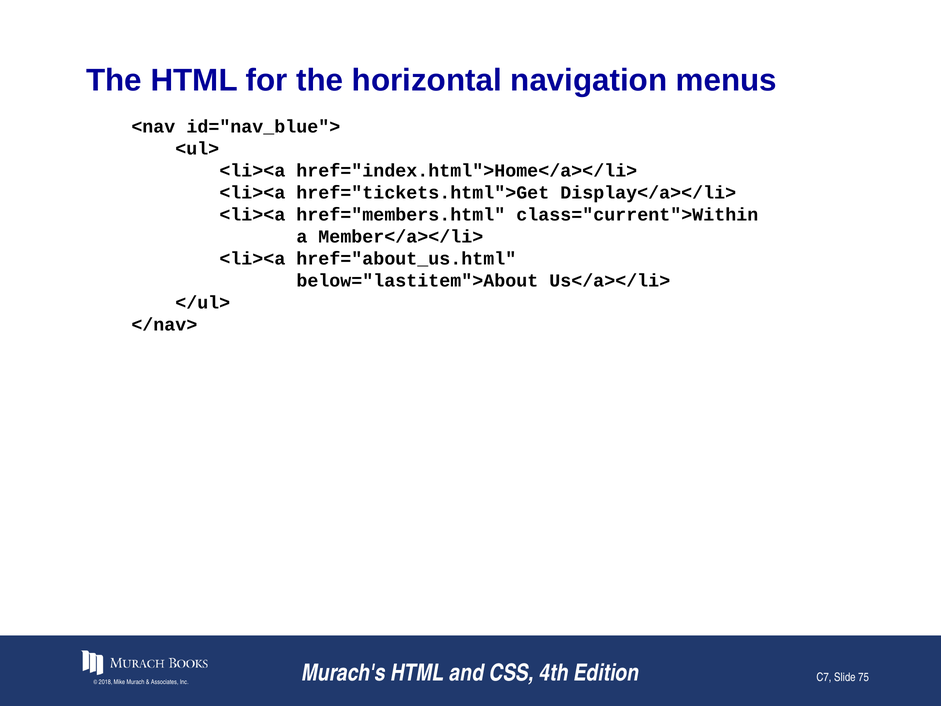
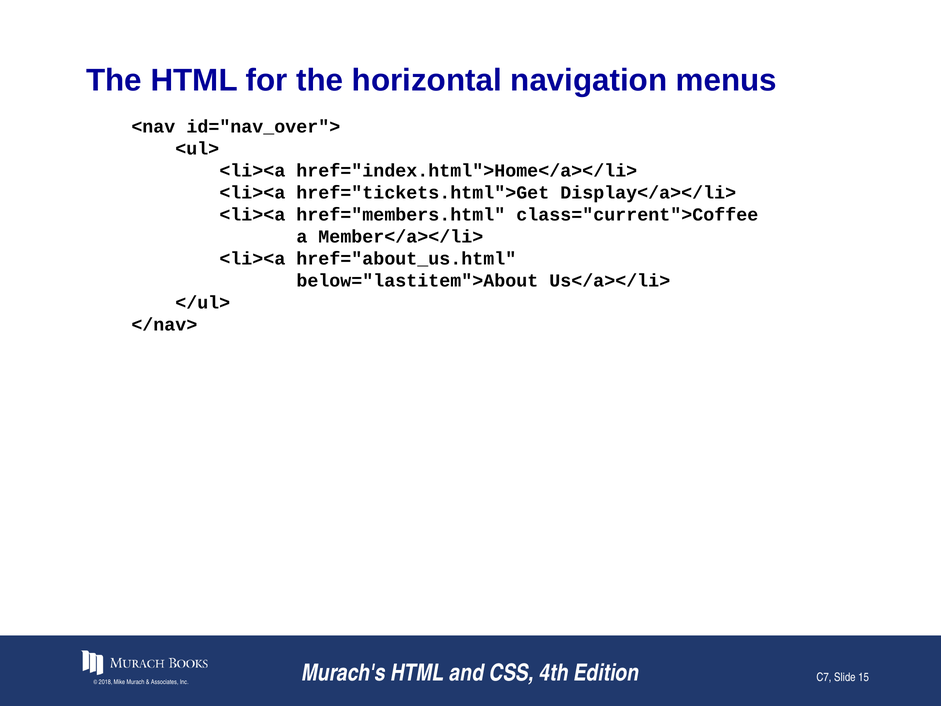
id="nav_blue">: id="nav_blue"> -> id="nav_over"> (263, 127)
class="current">Within: class="current">Within -> class="current">Coffee (637, 215)
75: 75 -> 15 (864, 677)
